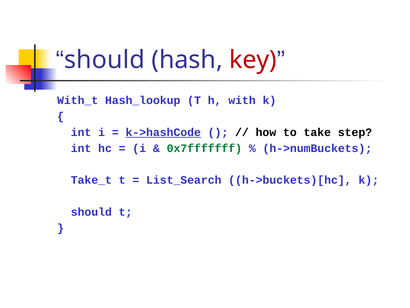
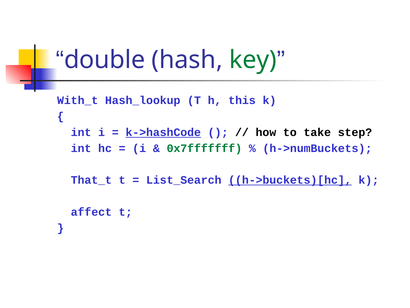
should: should -> double (105, 60)
key colour: red -> green (253, 60)
with: with -> this (242, 100)
Take_t: Take_t -> That_t (91, 180)
h->buckets)[hc underline: none -> present (290, 180)
should: should -> affect (91, 212)
